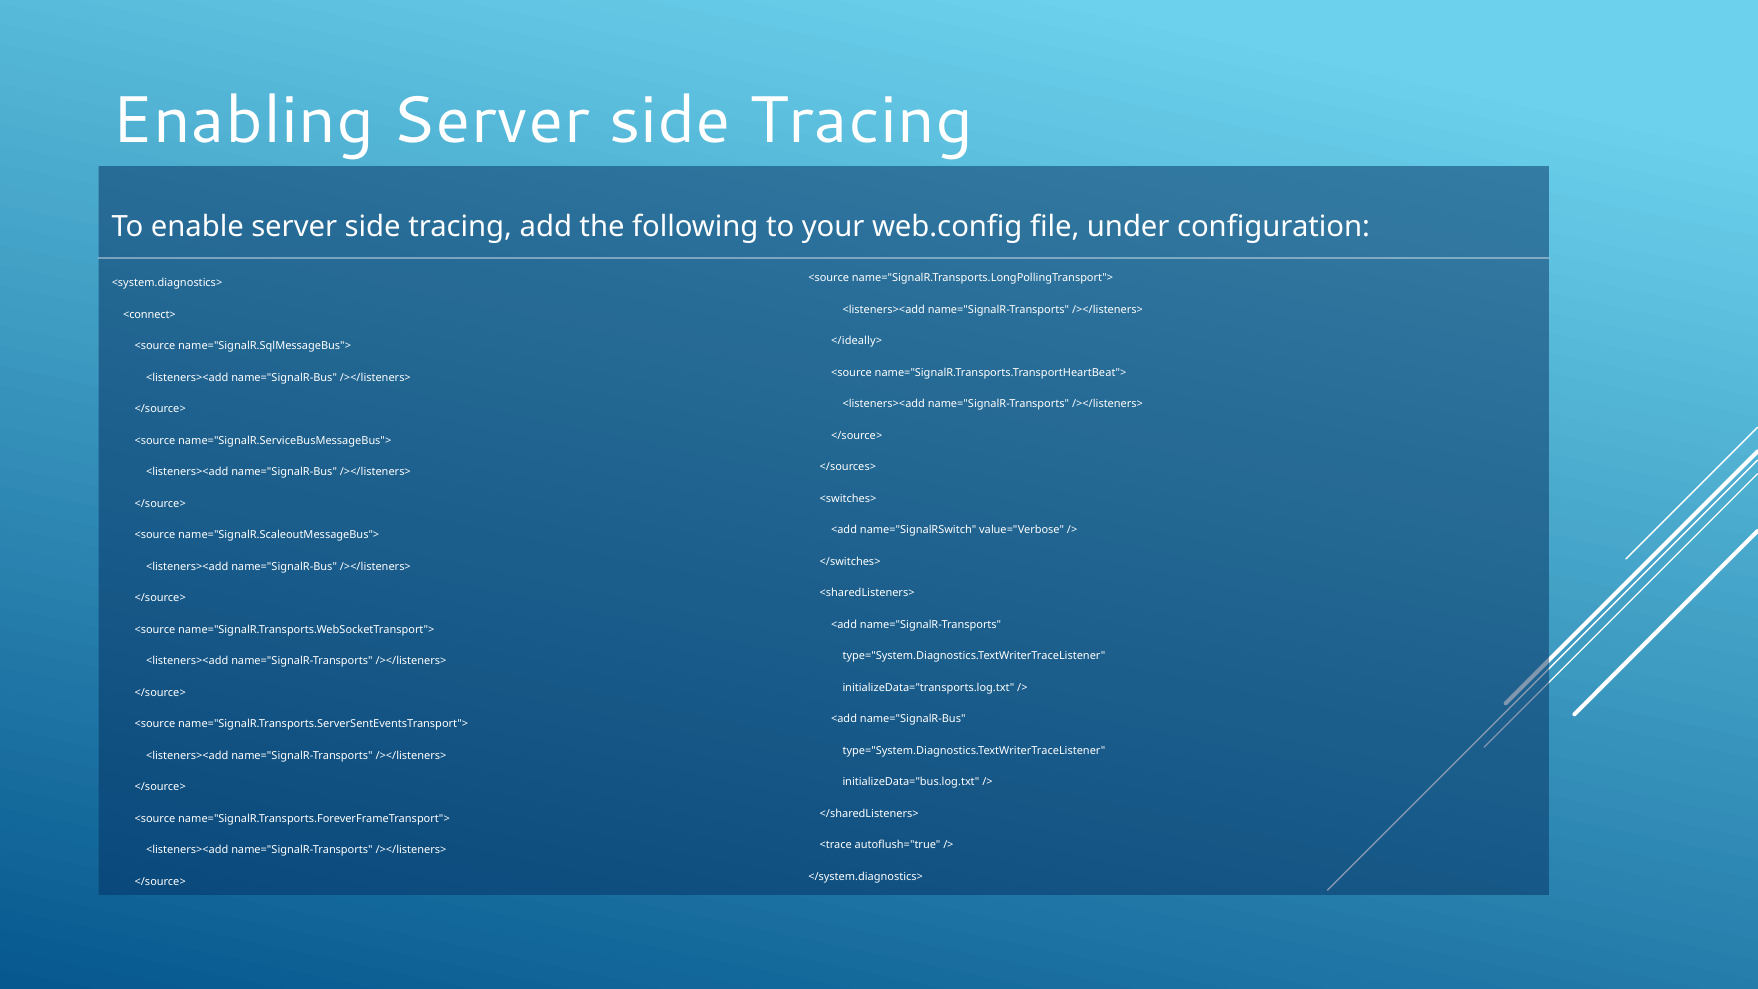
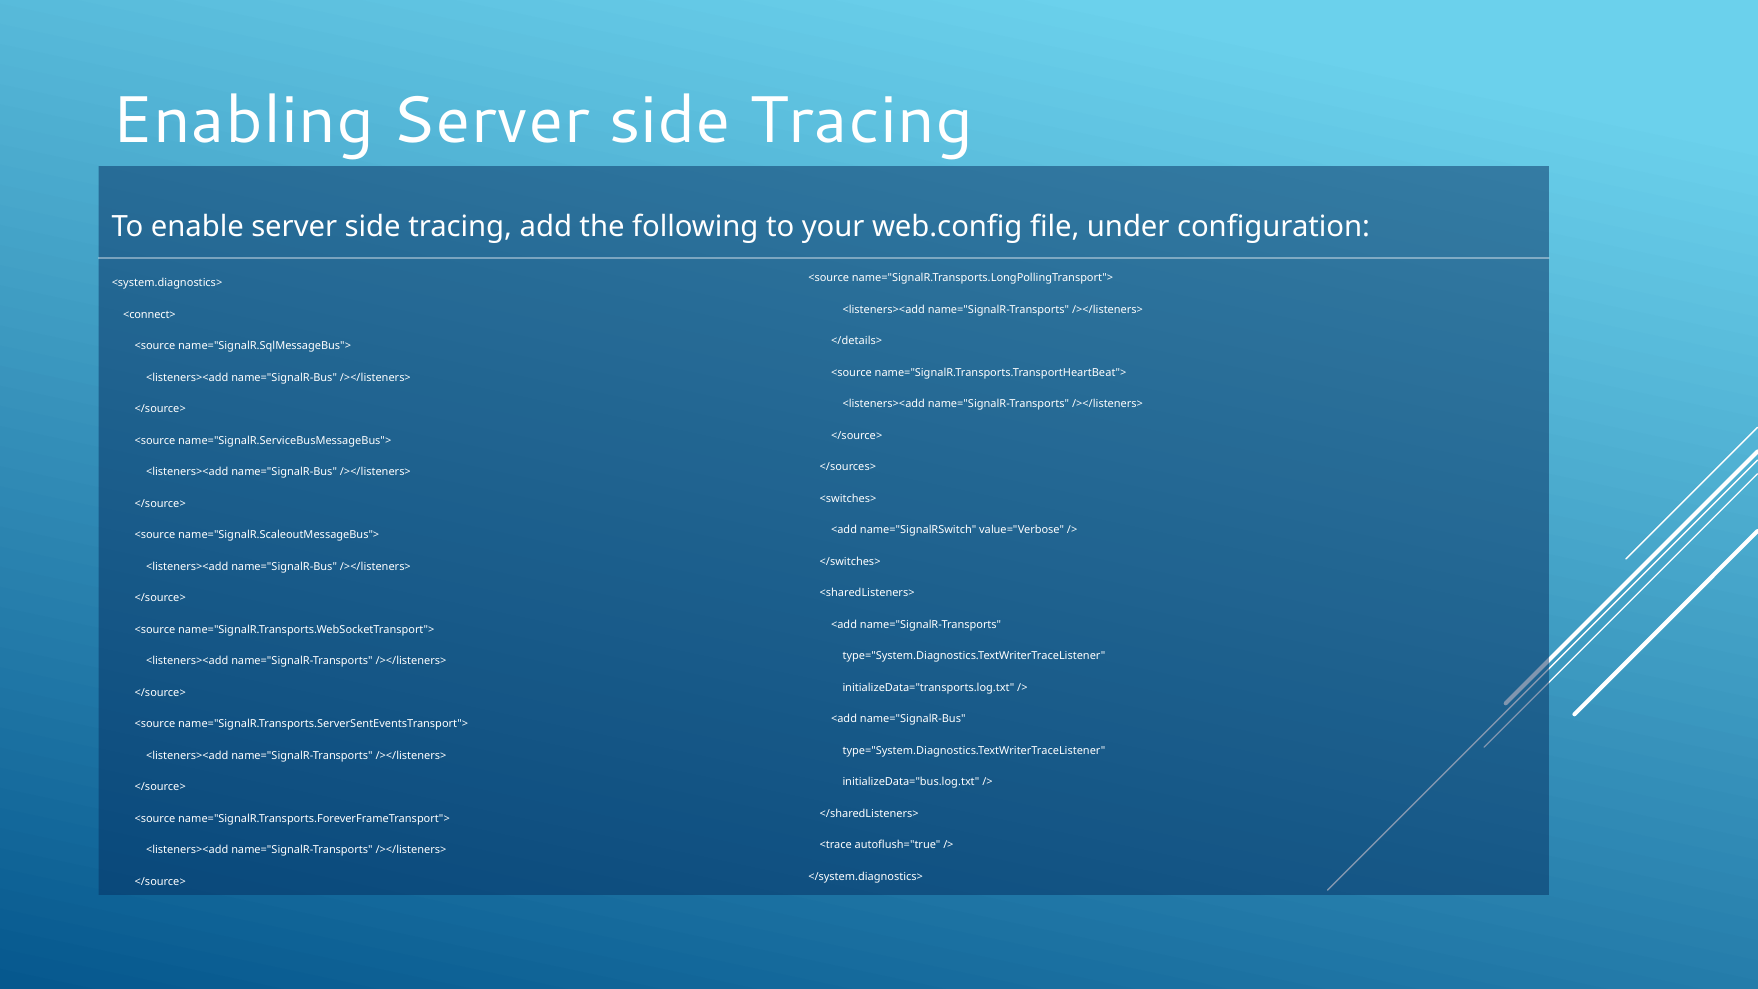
</ideally>: </ideally> -> </details> (857, 341)
